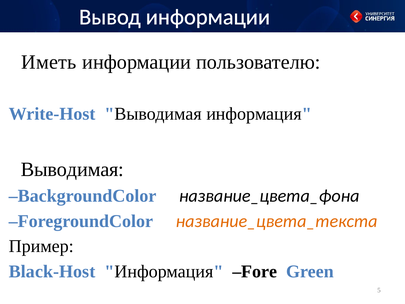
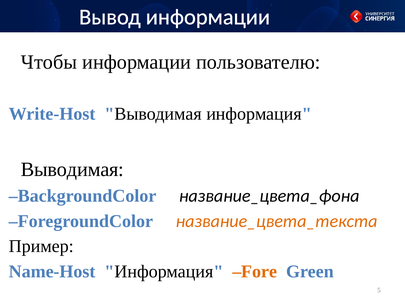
Иметь: Иметь -> Чтобы (49, 62)
Black-Host: Black-Host -> Name-Host (52, 271)
Fore colour: black -> orange (255, 271)
